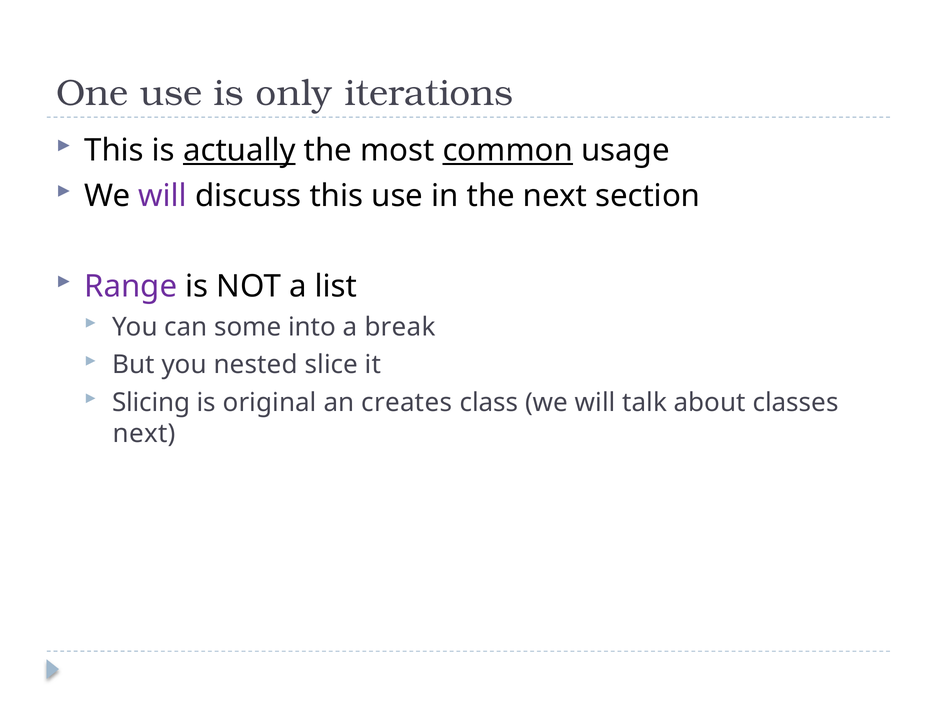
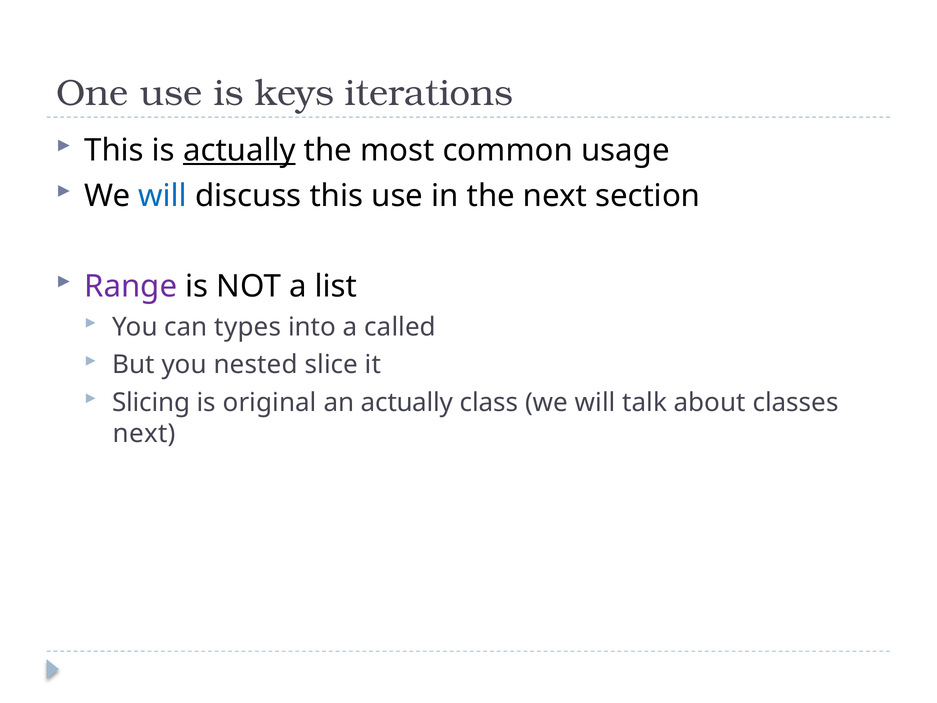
only: only -> keys (294, 93)
common underline: present -> none (508, 150)
will colour: purple -> blue (163, 196)
some: some -> types (248, 327)
break: break -> called (400, 327)
an creates: creates -> actually (407, 402)
